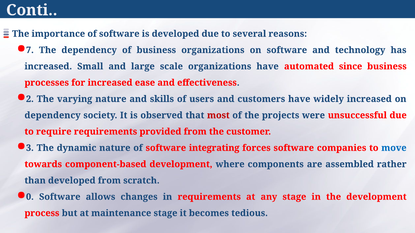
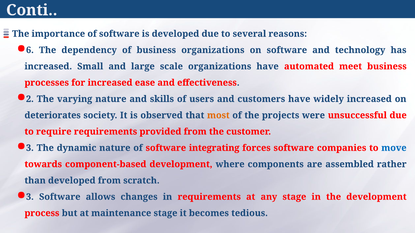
7: 7 -> 6 (30, 50)
since: since -> meet (351, 67)
dependency: dependency -> deteriorates (53, 116)
most colour: red -> orange (218, 116)
0: 0 -> 3 (30, 197)
